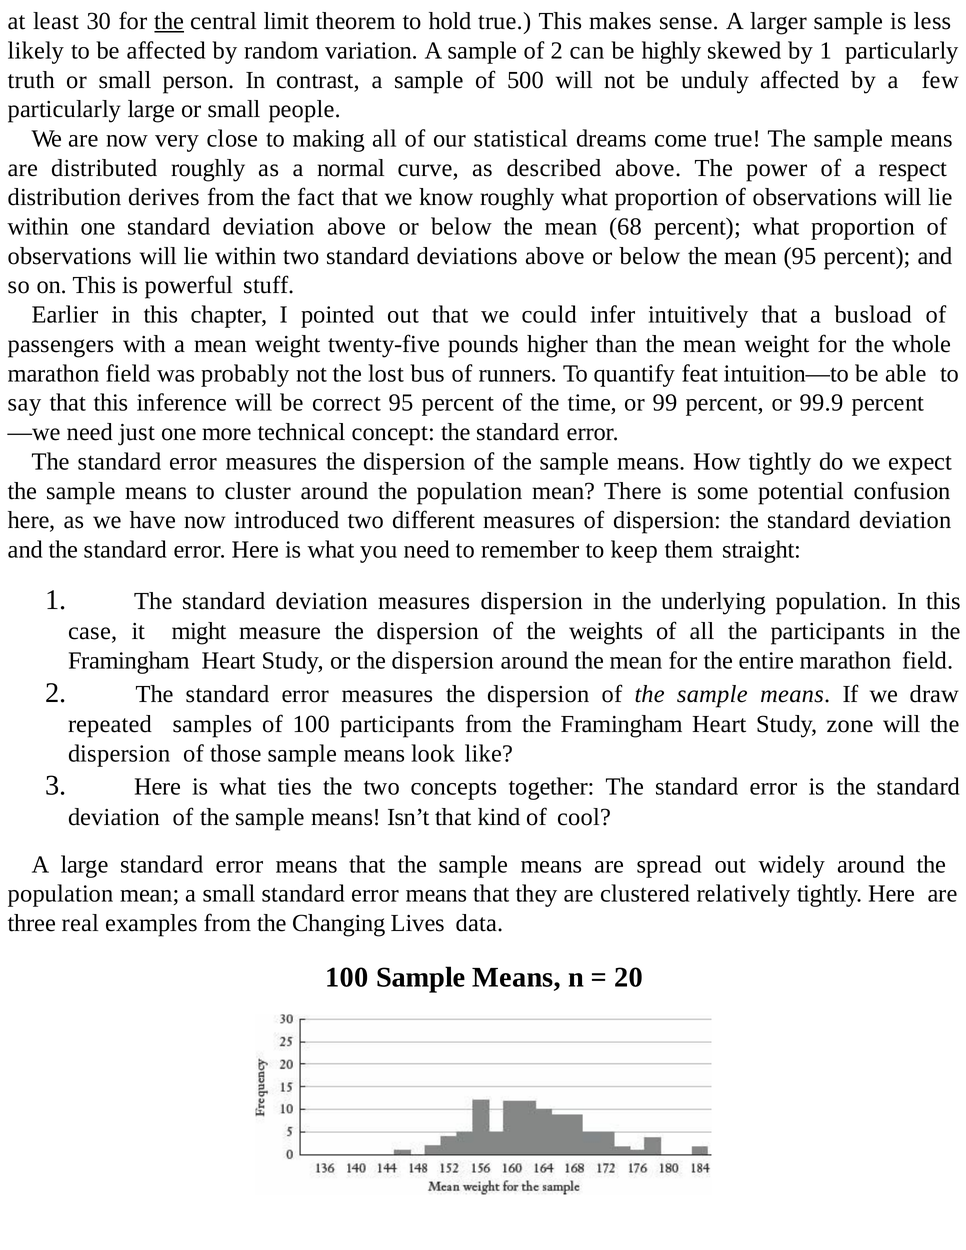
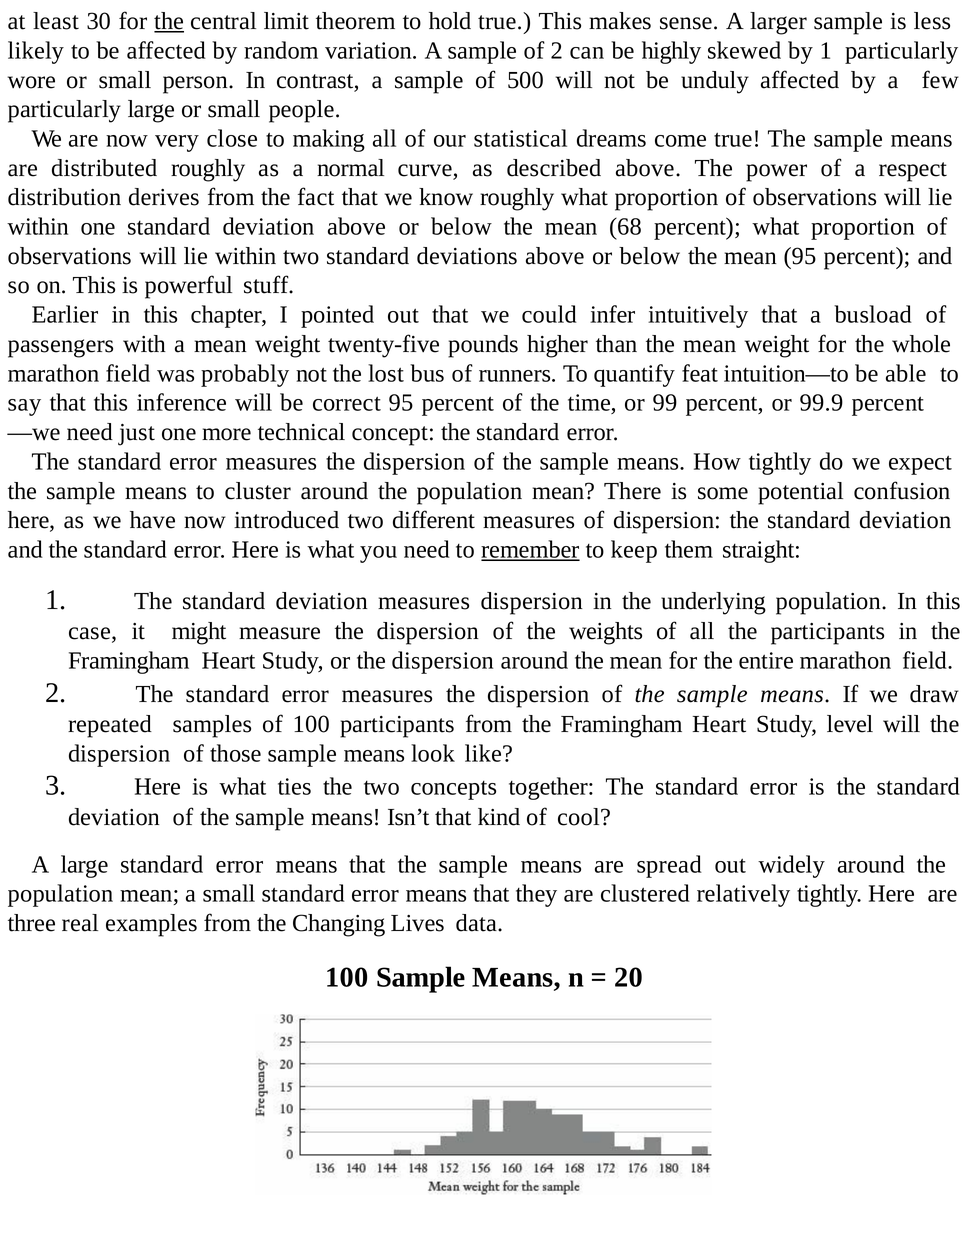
truth: truth -> wore (32, 80)
remember underline: none -> present (530, 550)
zone: zone -> level (850, 724)
